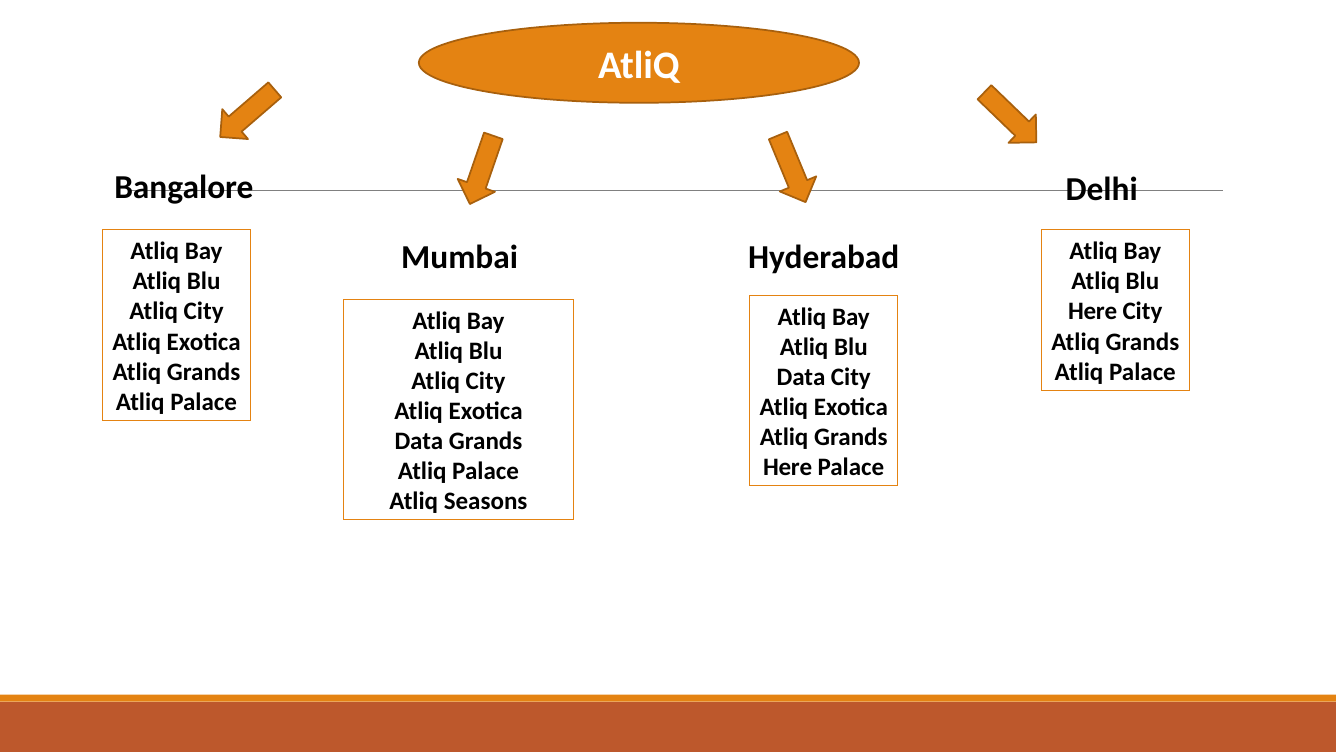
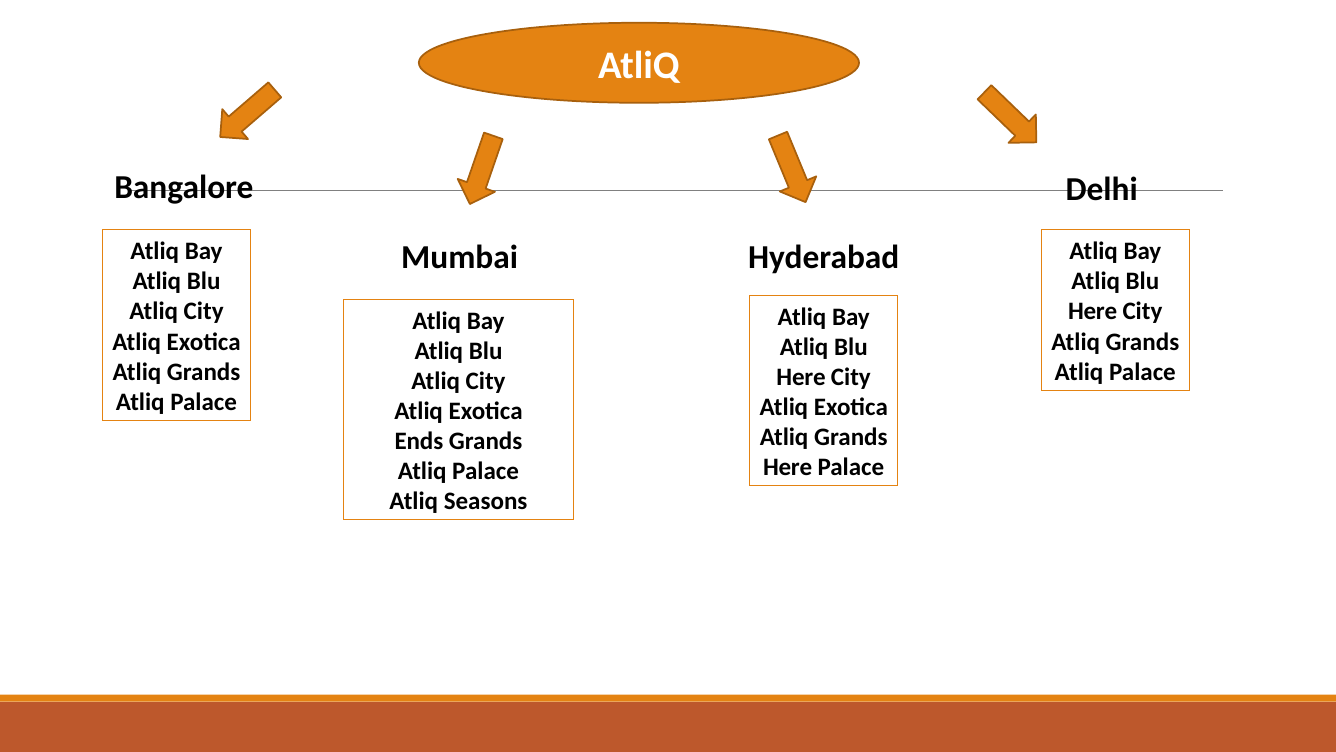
Data: Data -> Here (801, 377)
Data: Data -> Ends (419, 441)
